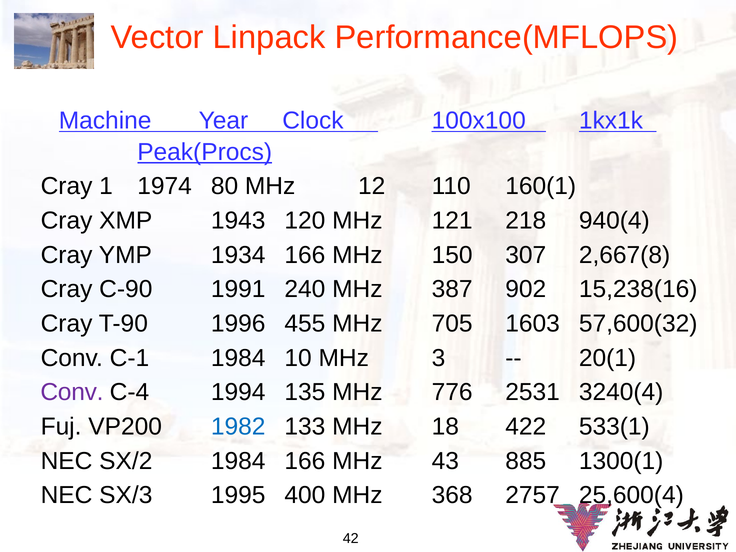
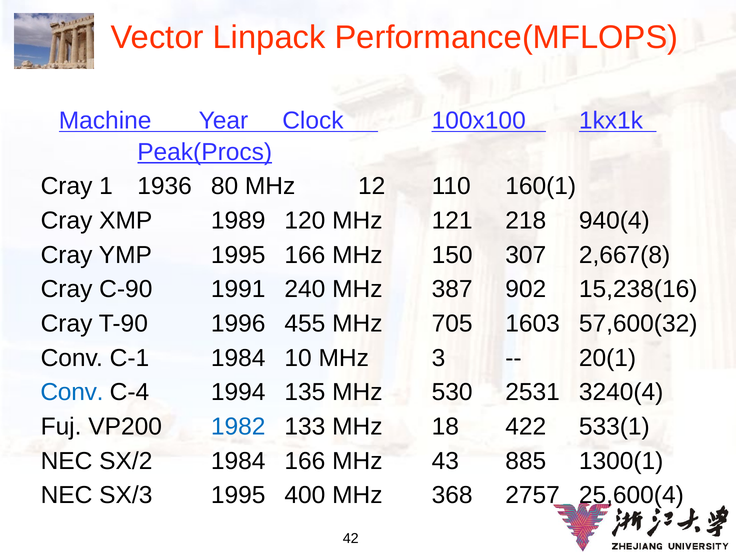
1974: 1974 -> 1936 (165, 186)
1943: 1943 -> 1989 (238, 221)
YMP 1934: 1934 -> 1995 (238, 255)
Conv colour: purple -> blue (72, 392)
776: 776 -> 530 (452, 392)
